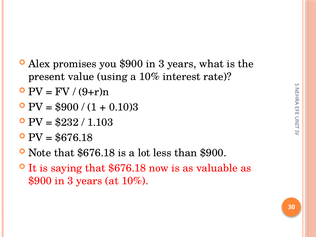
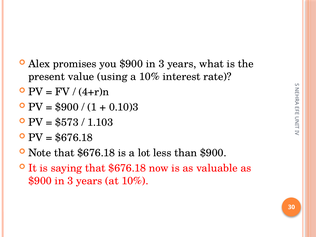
9+r)n: 9+r)n -> 4+r)n (94, 92)
$232: $232 -> $573 (67, 122)
